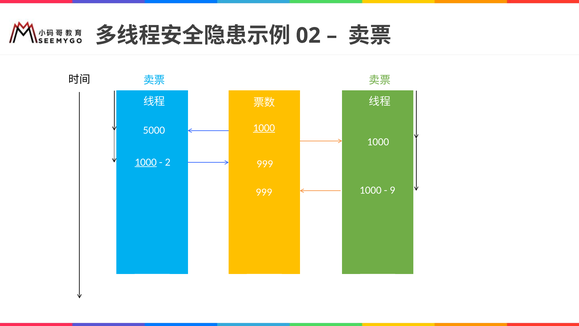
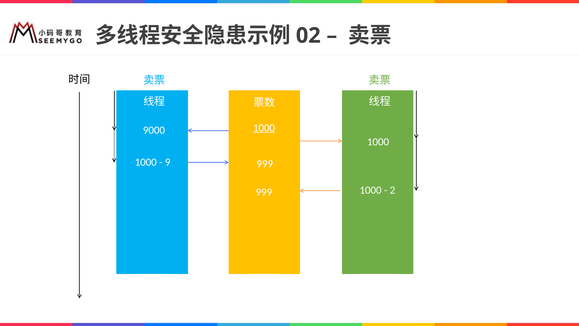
5000: 5000 -> 9000 (154, 130)
1000 underline: present -> none (146, 162)
2: 2 -> 9 (168, 162)
9: 9 -> 2 (392, 190)
